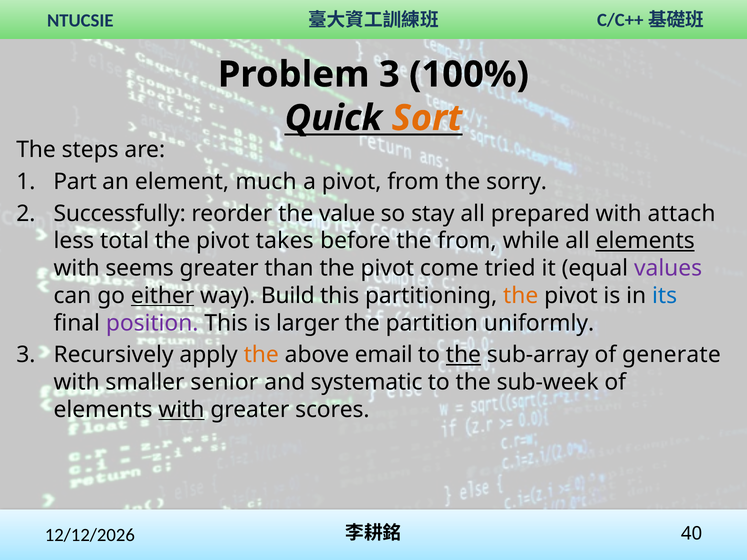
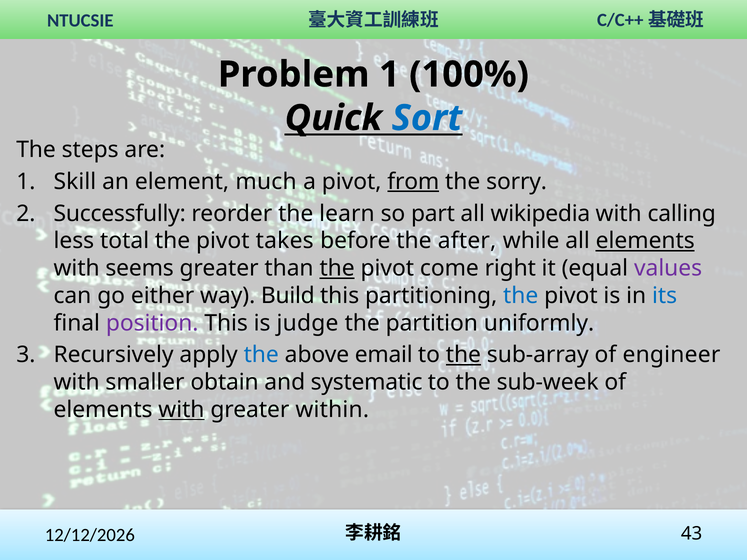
Problem 3: 3 -> 1 (389, 75)
Sort colour: orange -> blue (427, 118)
Part: Part -> Skill (75, 182)
from underline: none -> present (413, 182)
value: value -> learn (347, 214)
stay: stay -> part (433, 214)
prepared: prepared -> wikipedia (540, 214)
attach: attach -> calling (682, 214)
the from: from -> after (467, 241)
the underline: none -> present (337, 268)
tried: tried -> right (510, 268)
either underline: present -> none (163, 296)
the colour: orange -> blue (521, 296)
larger: larger -> judge (308, 323)
the colour: orange -> blue (261, 355)
generate: generate -> engineer (671, 355)
senior: senior -> obtain (225, 382)
scores: scores -> within (332, 410)
40: 40 -> 43 (692, 534)
